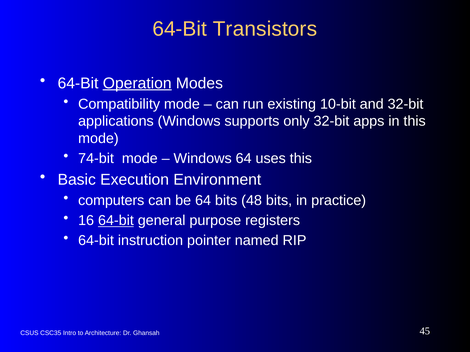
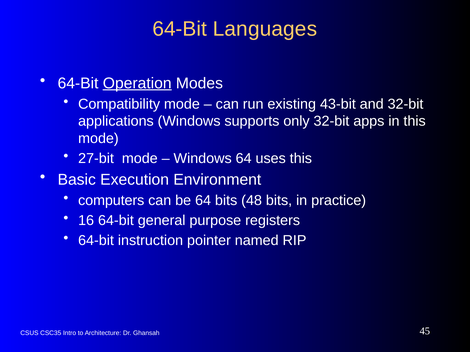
Transistors: Transistors -> Languages (265, 29)
10-bit: 10-bit -> 43-bit (338, 104)
74-bit: 74-bit -> 27-bit (96, 159)
64-bit underline: present -> none (116, 221)
